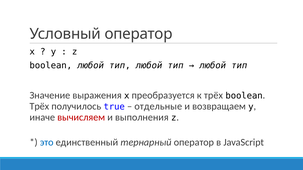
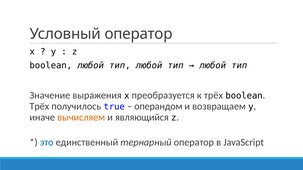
отдельные: отдельные -> операндом (158, 107)
вычисляем colour: red -> orange (81, 117)
выполнения: выполнения -> являющийся (142, 117)
